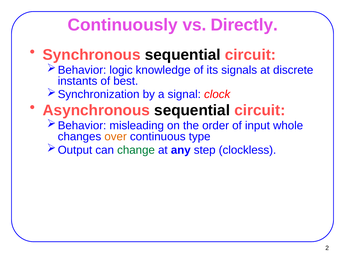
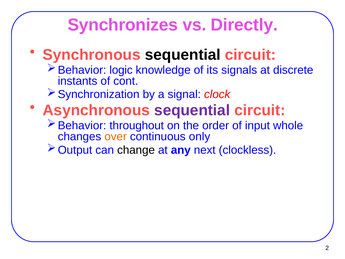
Continuously: Continuously -> Synchronizes (123, 25)
best: best -> cont (126, 81)
sequential colour: black -> purple (192, 110)
misleading: misleading -> throughout (137, 125)
type: type -> only (200, 137)
change colour: green -> black (136, 150)
step: step -> next (205, 150)
